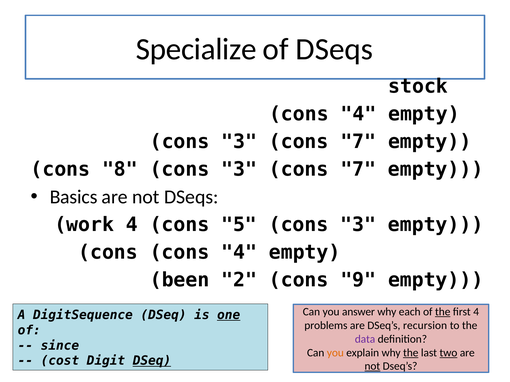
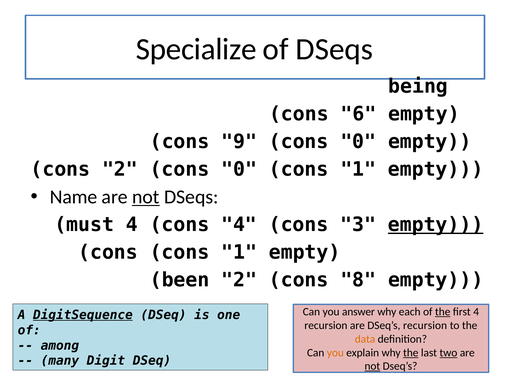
stock: stock -> being (418, 86)
4: 4 -> 6 (358, 114)
3: 3 -> 9 (239, 142)
7: 7 -> 0 (358, 142)
cons 8: 8 -> 2 (120, 170)
3: 3 -> 0 (239, 170)
7: 7 -> 1 (358, 170)
Basics: Basics -> Name (74, 197)
not underline: none -> present (146, 197)
work: work -> must (84, 225)
cons 5: 5 -> 4 (239, 225)
empty underline: none -> present (436, 225)
cons cons 4: 4 -> 1 (239, 253)
9: 9 -> 8 (358, 280)
DigitSequence underline: none -> present (83, 315)
one underline: present -> none (229, 315)
problems: problems -> recursion (326, 326)
data colour: purple -> orange (365, 340)
since: since -> among (60, 346)
cost: cost -> many (60, 361)
DSeq underline: present -> none (152, 361)
